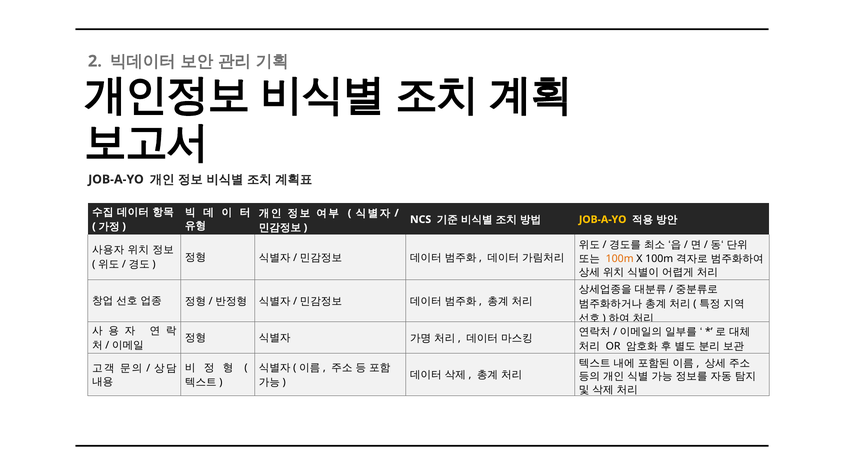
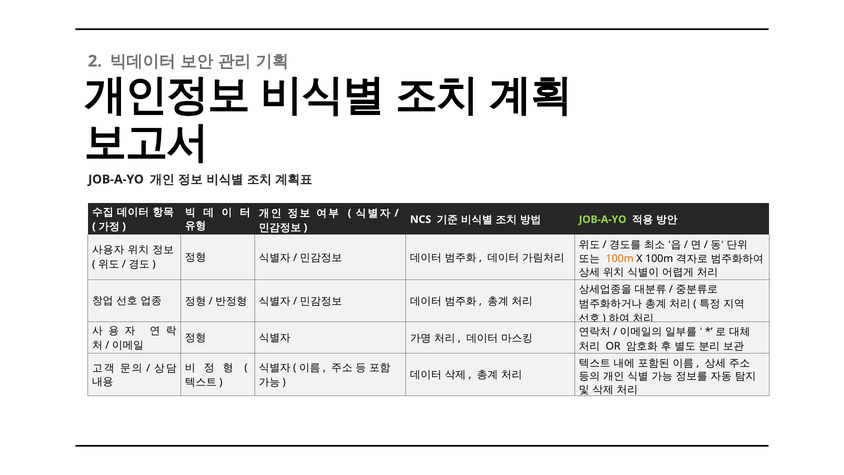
JOB-A-YO colour: yellow -> light green (603, 219)
